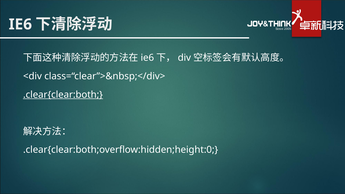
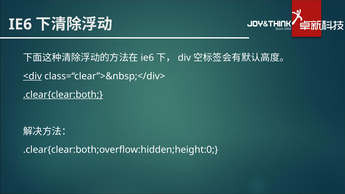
<div underline: none -> present (32, 76)
